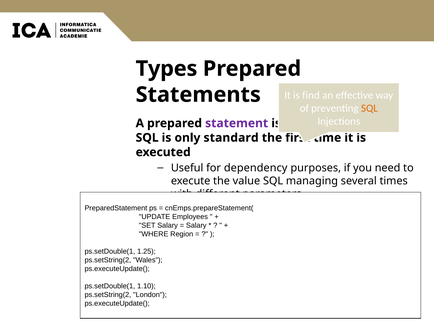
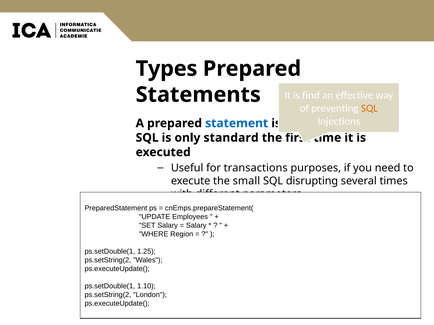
statement colour: purple -> blue (237, 123)
dependency: dependency -> transactions (256, 168)
value: value -> small (246, 181)
managing: managing -> disrupting (312, 181)
